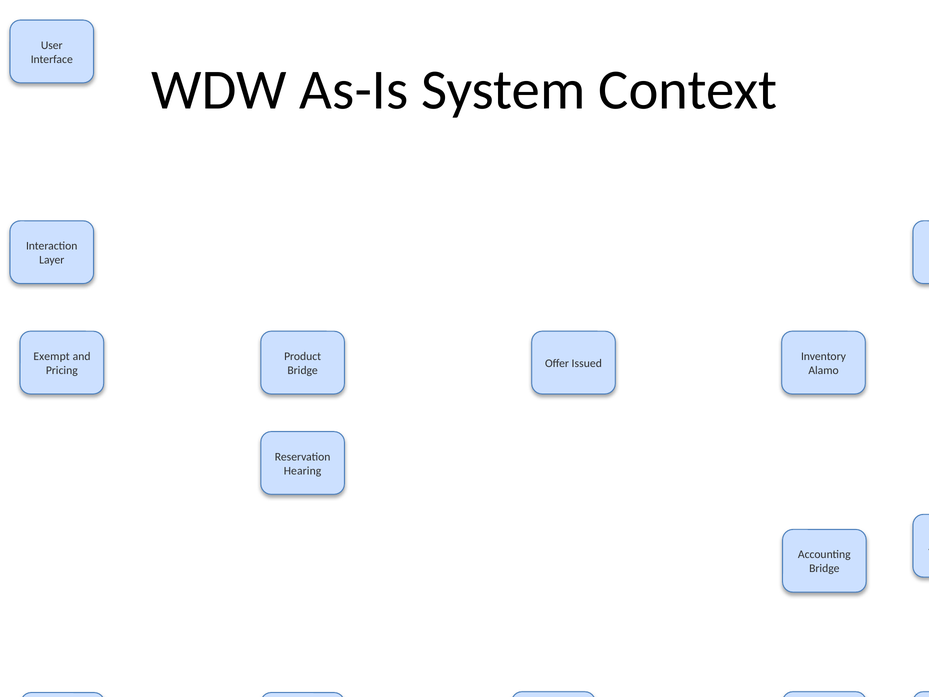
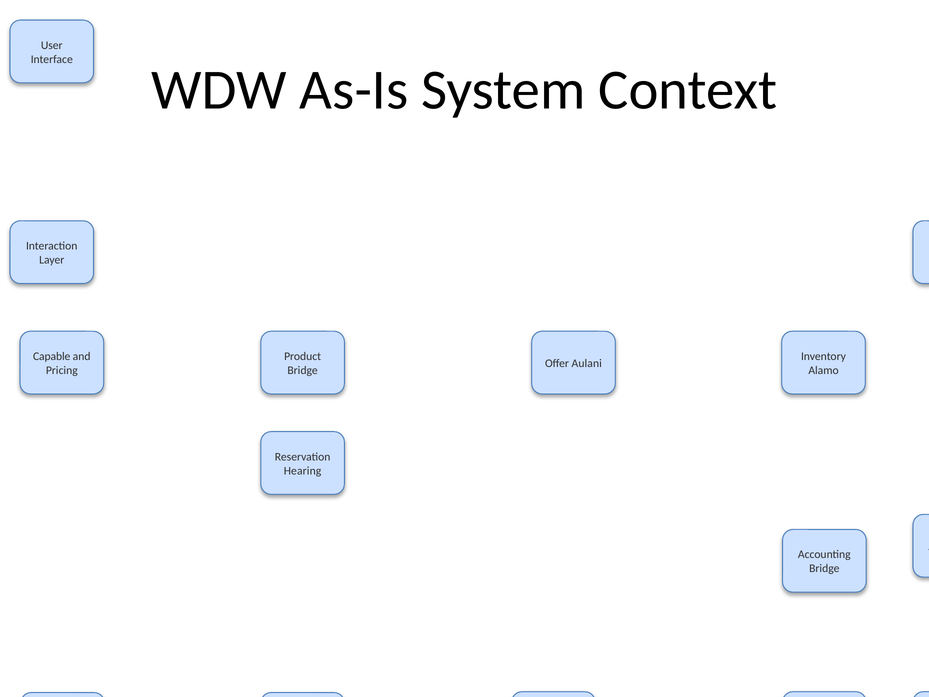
Exempt: Exempt -> Capable (52, 356)
Issued: Issued -> Aulani (587, 363)
